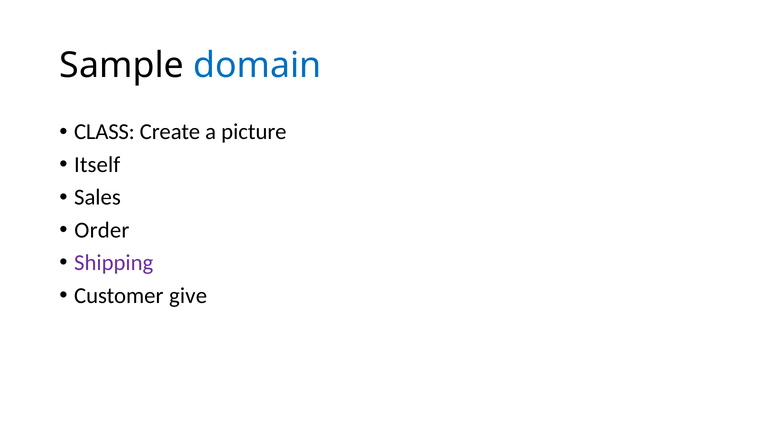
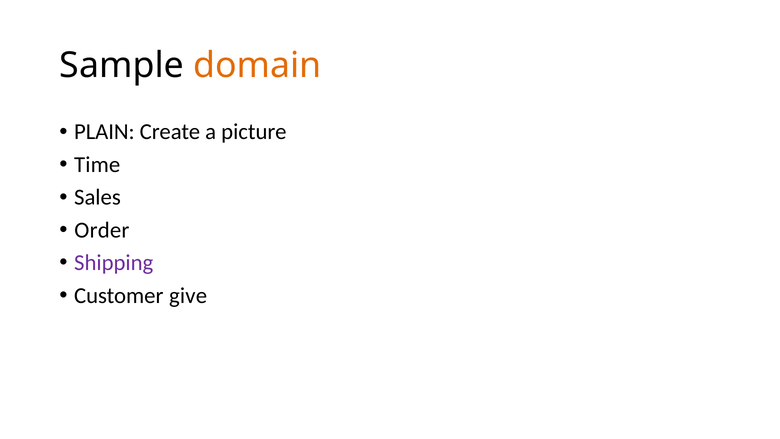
domain colour: blue -> orange (257, 66)
CLASS: CLASS -> PLAIN (104, 132)
Itself: Itself -> Time (97, 165)
